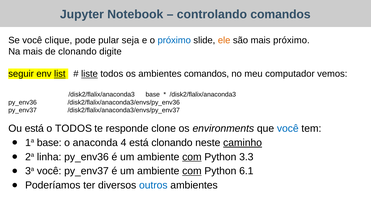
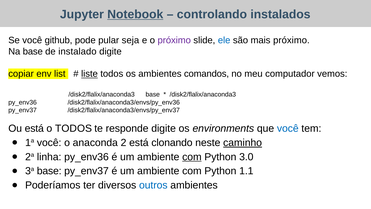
Notebook underline: none -> present (135, 14)
controlando comandos: comandos -> instalados (280, 14)
clique: clique -> github (59, 40)
próximo colour: blue -> purple (174, 40)
ele colour: orange -> blue (224, 40)
Na mais: mais -> base (33, 51)
de clonando: clonando -> instalado (77, 51)
seguir: seguir -> copiar (21, 74)
list underline: present -> none (60, 74)
responde clone: clone -> digite (164, 128)
1a base: base -> você (49, 142)
4: 4 -> 2 (124, 142)
3.3: 3.3 -> 3.0 (246, 157)
3a você: você -> base (49, 171)
com underline: present -> none (192, 171)
6.1: 6.1 -> 1.1 (246, 171)
